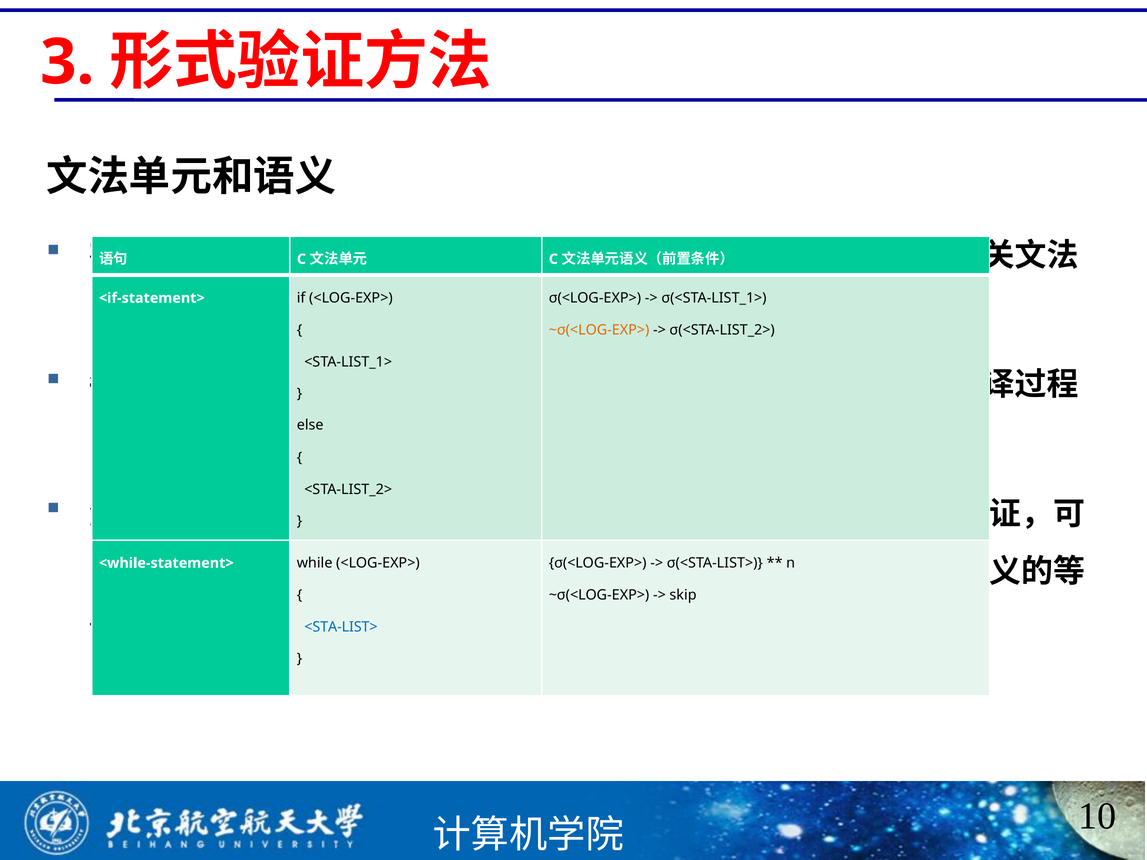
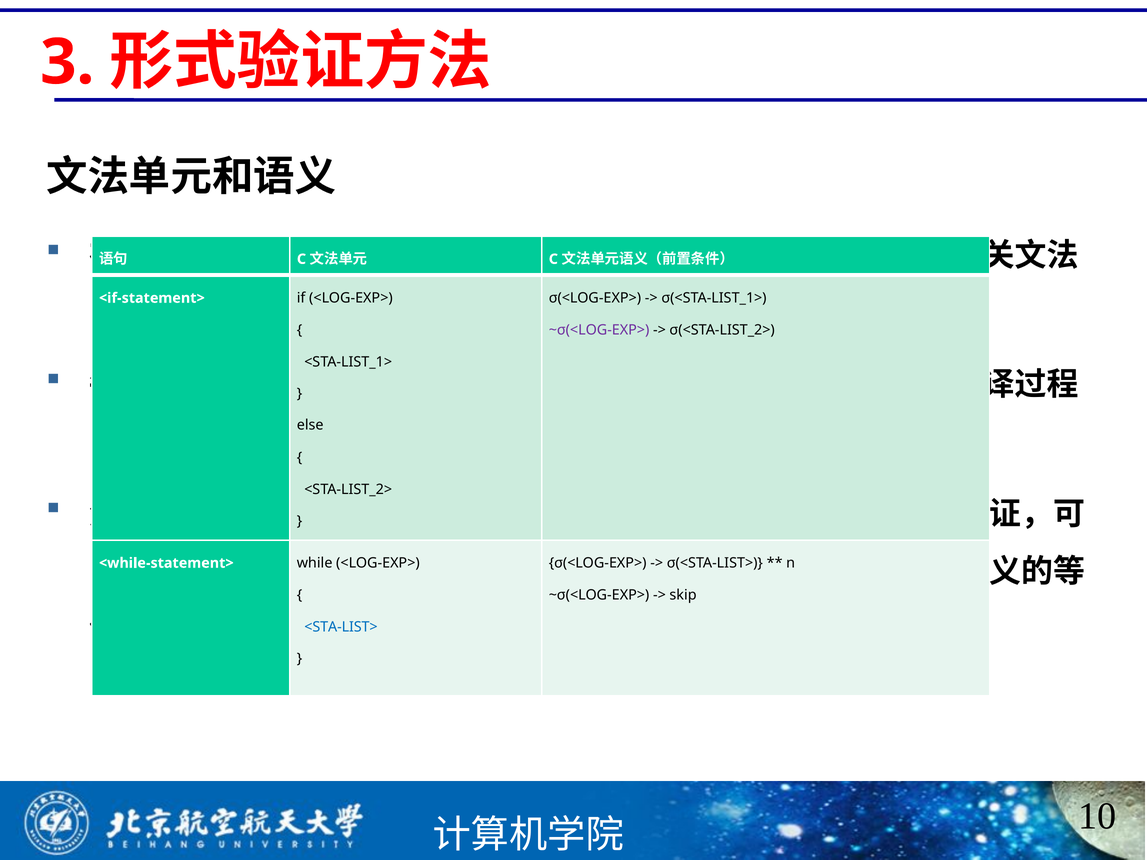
~σ(<LOG-EXP> colour: orange -> purple (599, 330)
